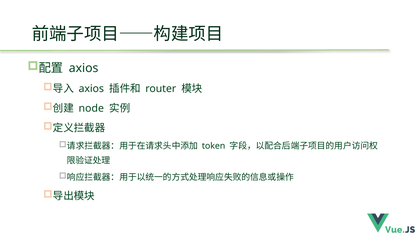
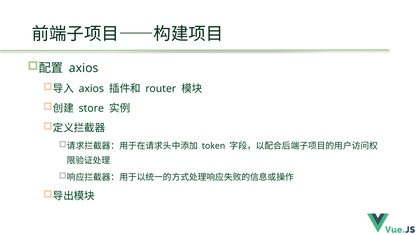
node: node -> store (91, 109)
